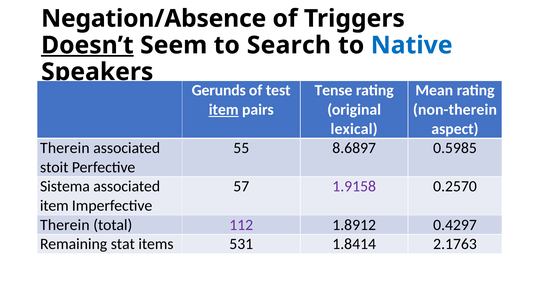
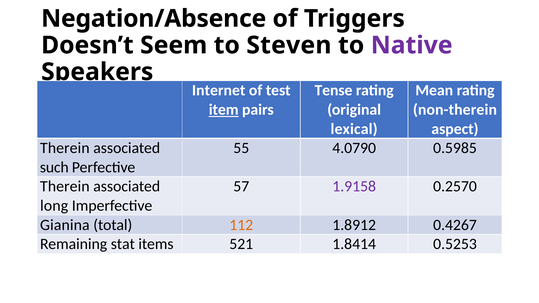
Doesn’t underline: present -> none (87, 45)
Search: Search -> Steven (289, 45)
Native colour: blue -> purple (412, 45)
Gerunds: Gerunds -> Internet (219, 90)
8.6897: 8.6897 -> 4.0790 (354, 148)
stoit: stoit -> such (54, 167)
Sistema: Sistema -> Therein (65, 187)
item: item -> long (54, 206)
Therein: Therein -> Gianina (65, 225)
112 colour: purple -> orange (241, 225)
0.4297: 0.4297 -> 0.4267 (455, 225)
531: 531 -> 521 (241, 244)
2.1763: 2.1763 -> 0.5253 (455, 244)
